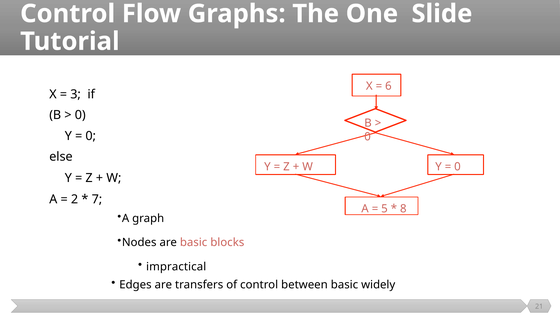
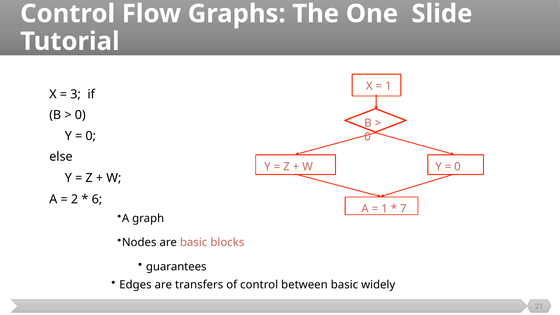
6: 6 -> 1 (388, 86)
7: 7 -> 6 (97, 199)
5: 5 -> 1 (384, 209)
8: 8 -> 7 (403, 209)
impractical: impractical -> guarantees (176, 267)
